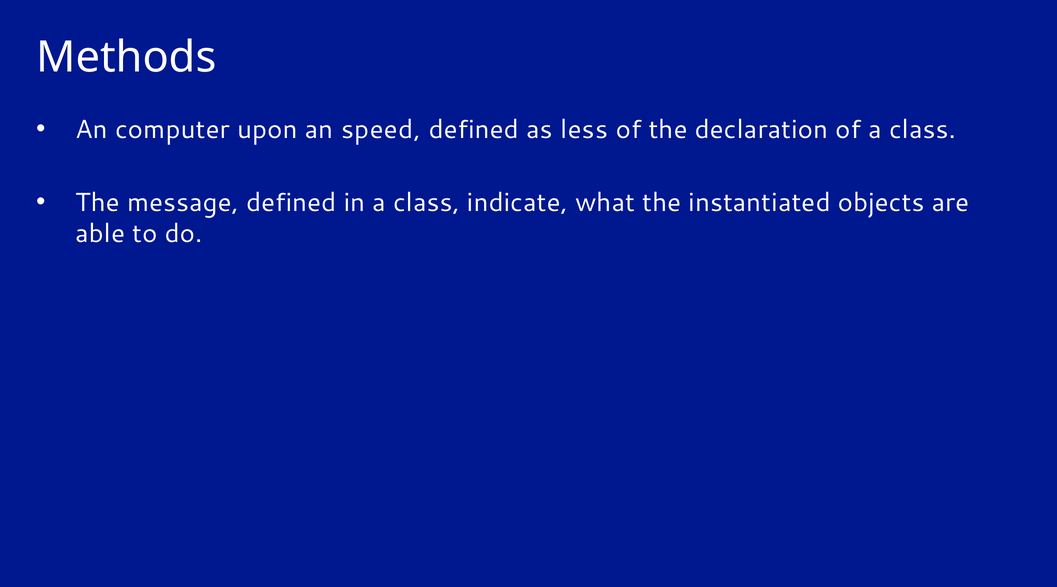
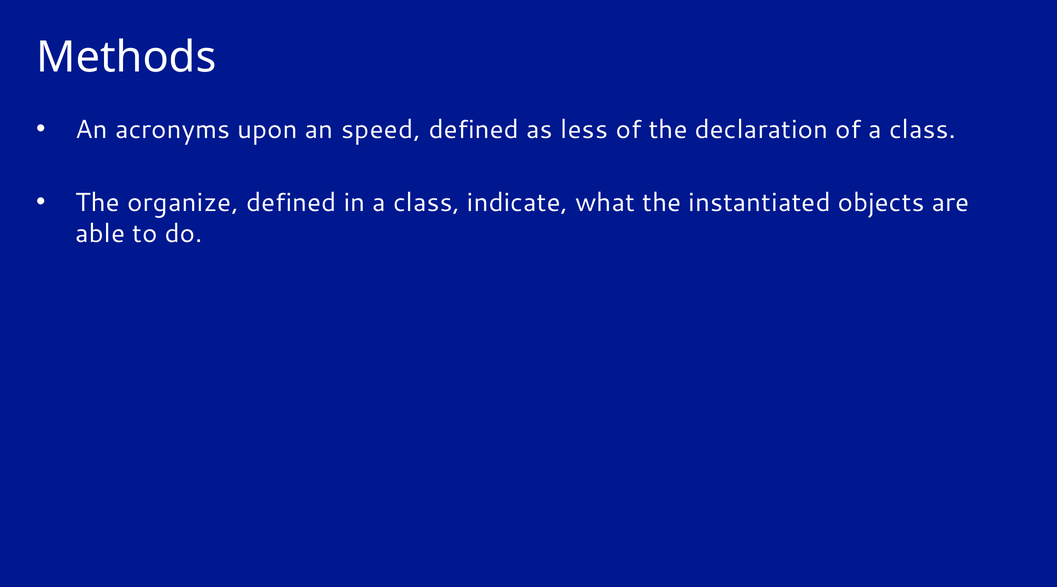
computer: computer -> acronyms (173, 130)
message: message -> organize (183, 203)
